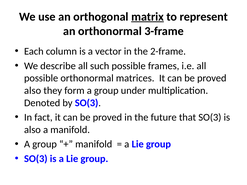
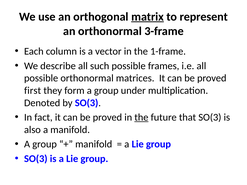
2-frame: 2-frame -> 1-frame (168, 51)
also: also -> first (33, 91)
the underline: none -> present (141, 117)
